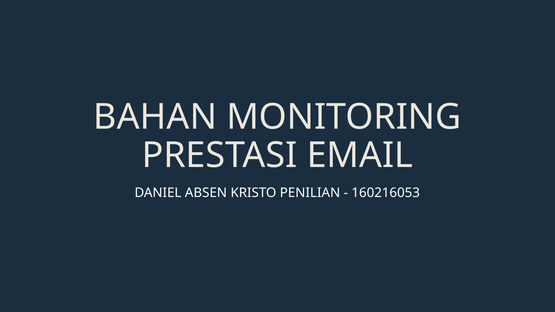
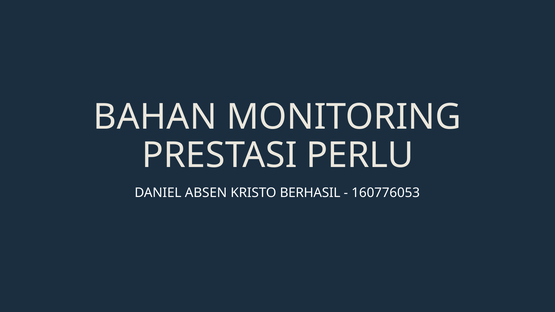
EMAIL: EMAIL -> PERLU (360, 155)
PENILIAN: PENILIAN -> BERHASIL (310, 193)
160216053: 160216053 -> 160776053 (386, 193)
